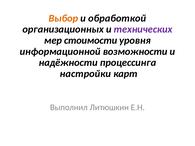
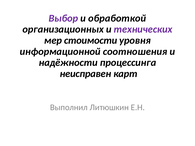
Выбор colour: orange -> purple (63, 18)
возможности: возможности -> соотношения (135, 52)
настройки: настройки -> неисправен (85, 74)
